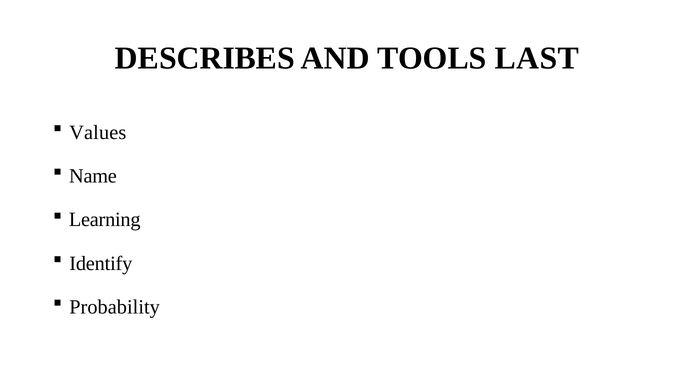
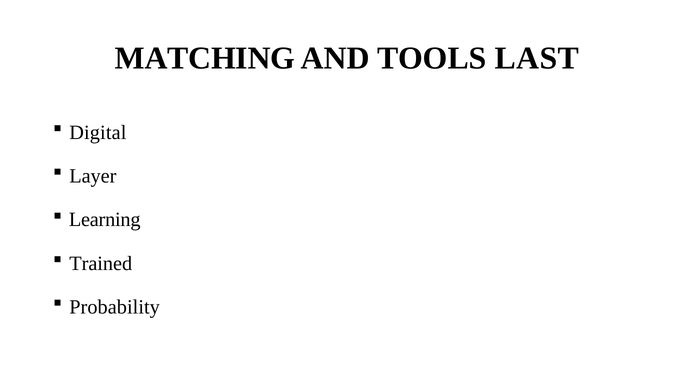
DESCRIBES: DESCRIBES -> MATCHING (205, 58)
Values: Values -> Digital (98, 132)
Name: Name -> Layer (93, 176)
Identify: Identify -> Trained (101, 263)
